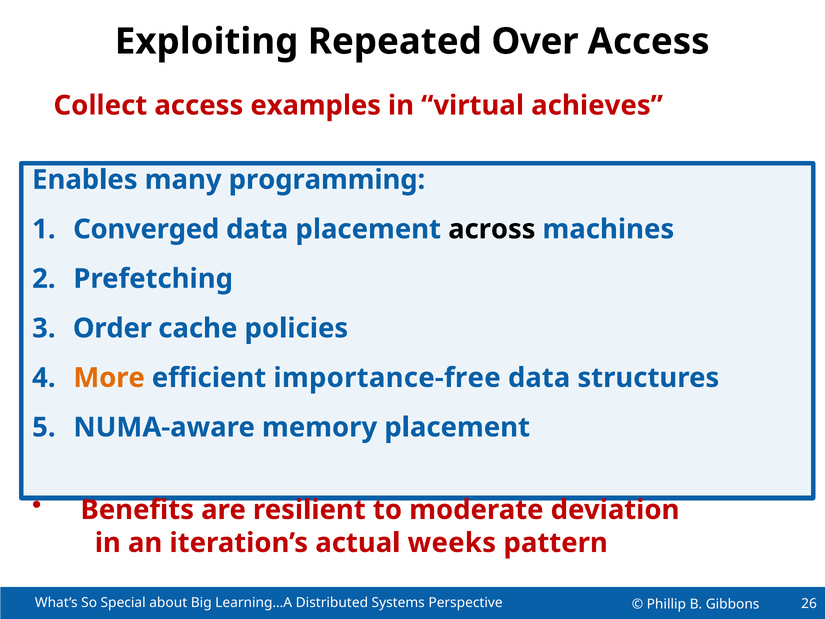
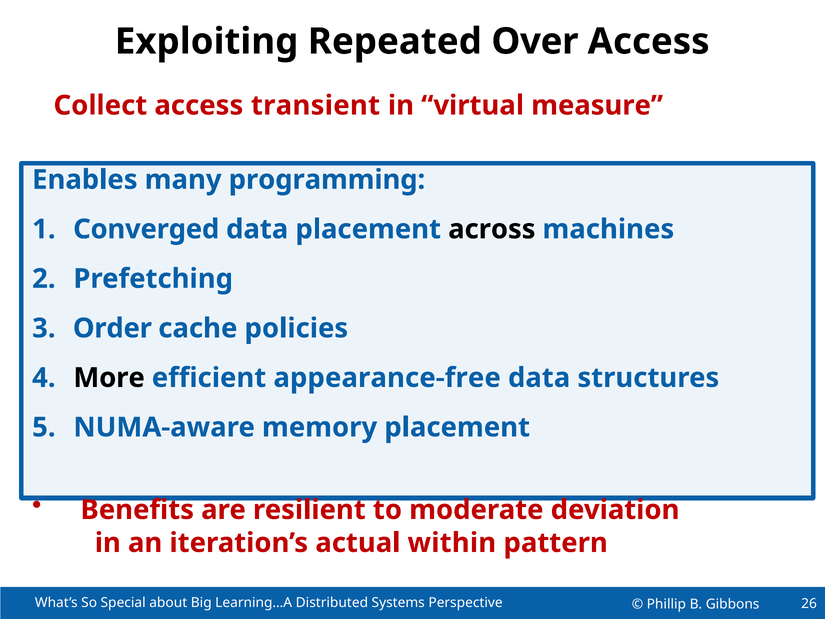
examples: examples -> transient (315, 105)
achieves: achieves -> measure (597, 105)
More colour: orange -> black (109, 378)
importance-free: importance-free -> appearance-free (387, 378)
weeks: weeks -> within (452, 543)
